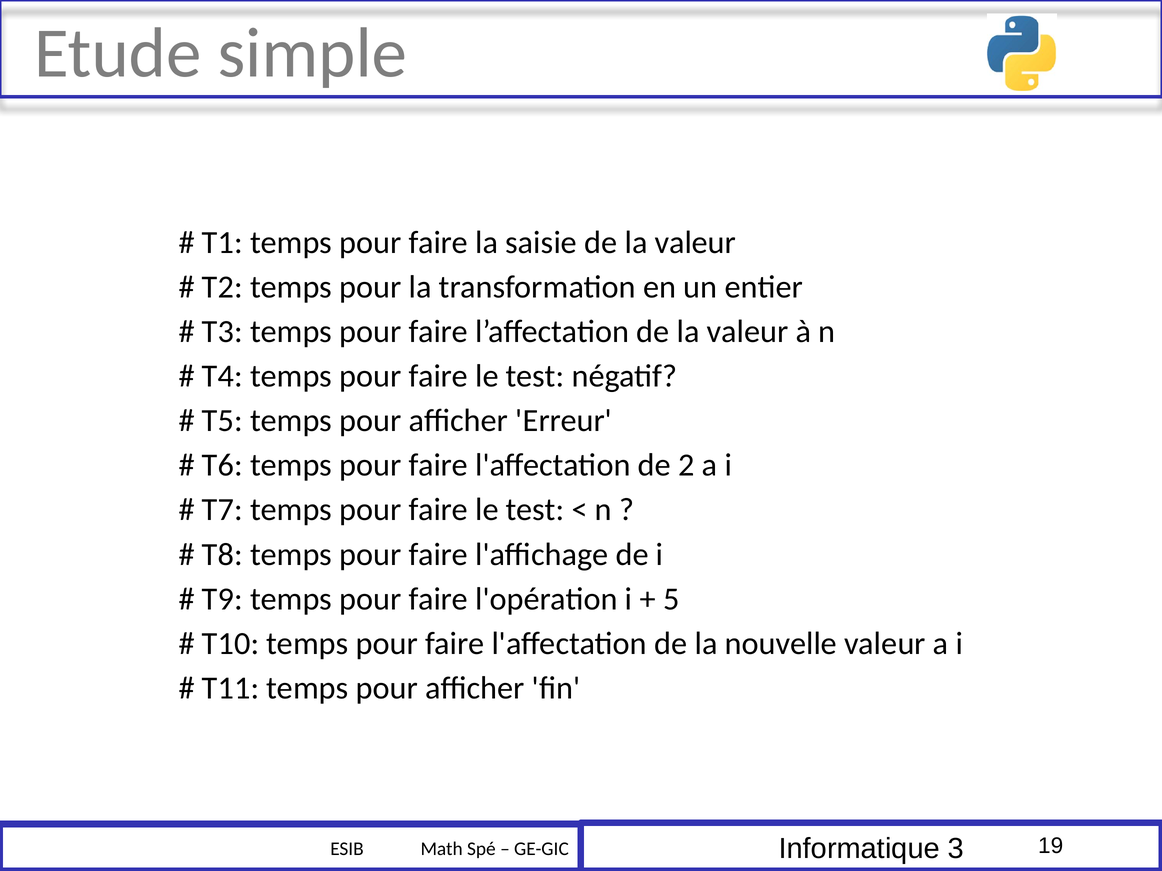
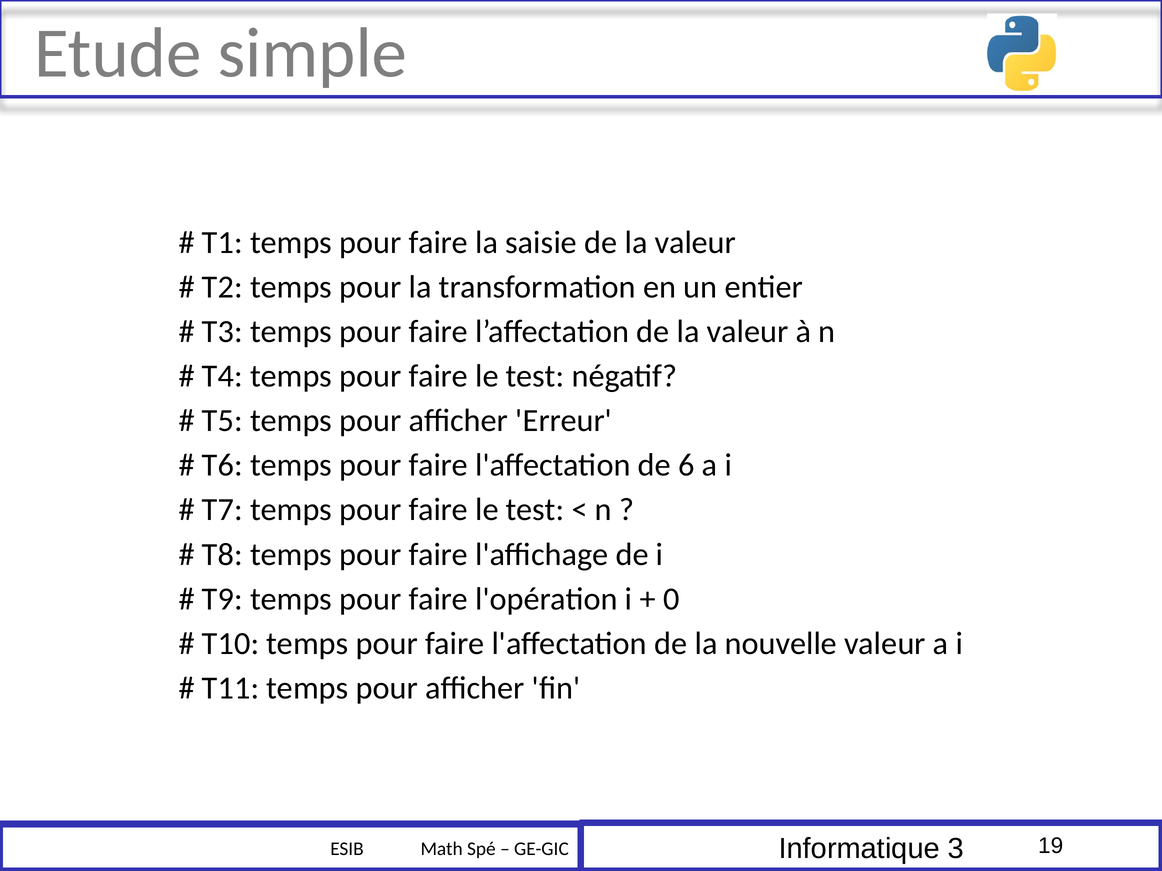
2: 2 -> 6 (686, 466)
5: 5 -> 0 (671, 599)
